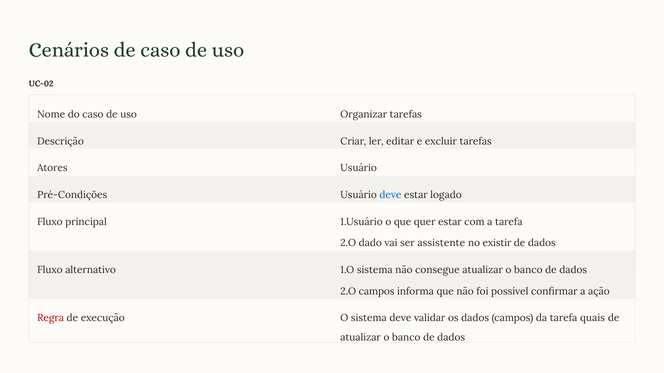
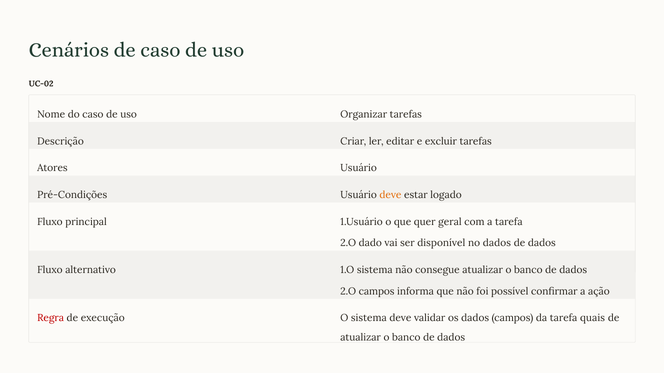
deve colour: blue -> orange (390, 195)
quer estar: estar -> geral (450, 222)
assistente: assistente -> disponível (441, 243)
no existir: existir -> dados (497, 243)
